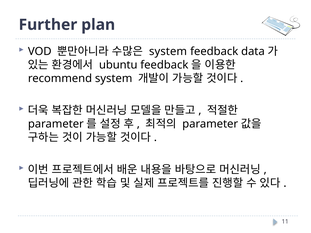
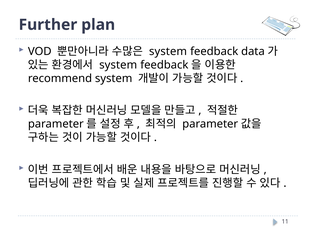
ubuntu: ubuntu -> system (118, 65)
